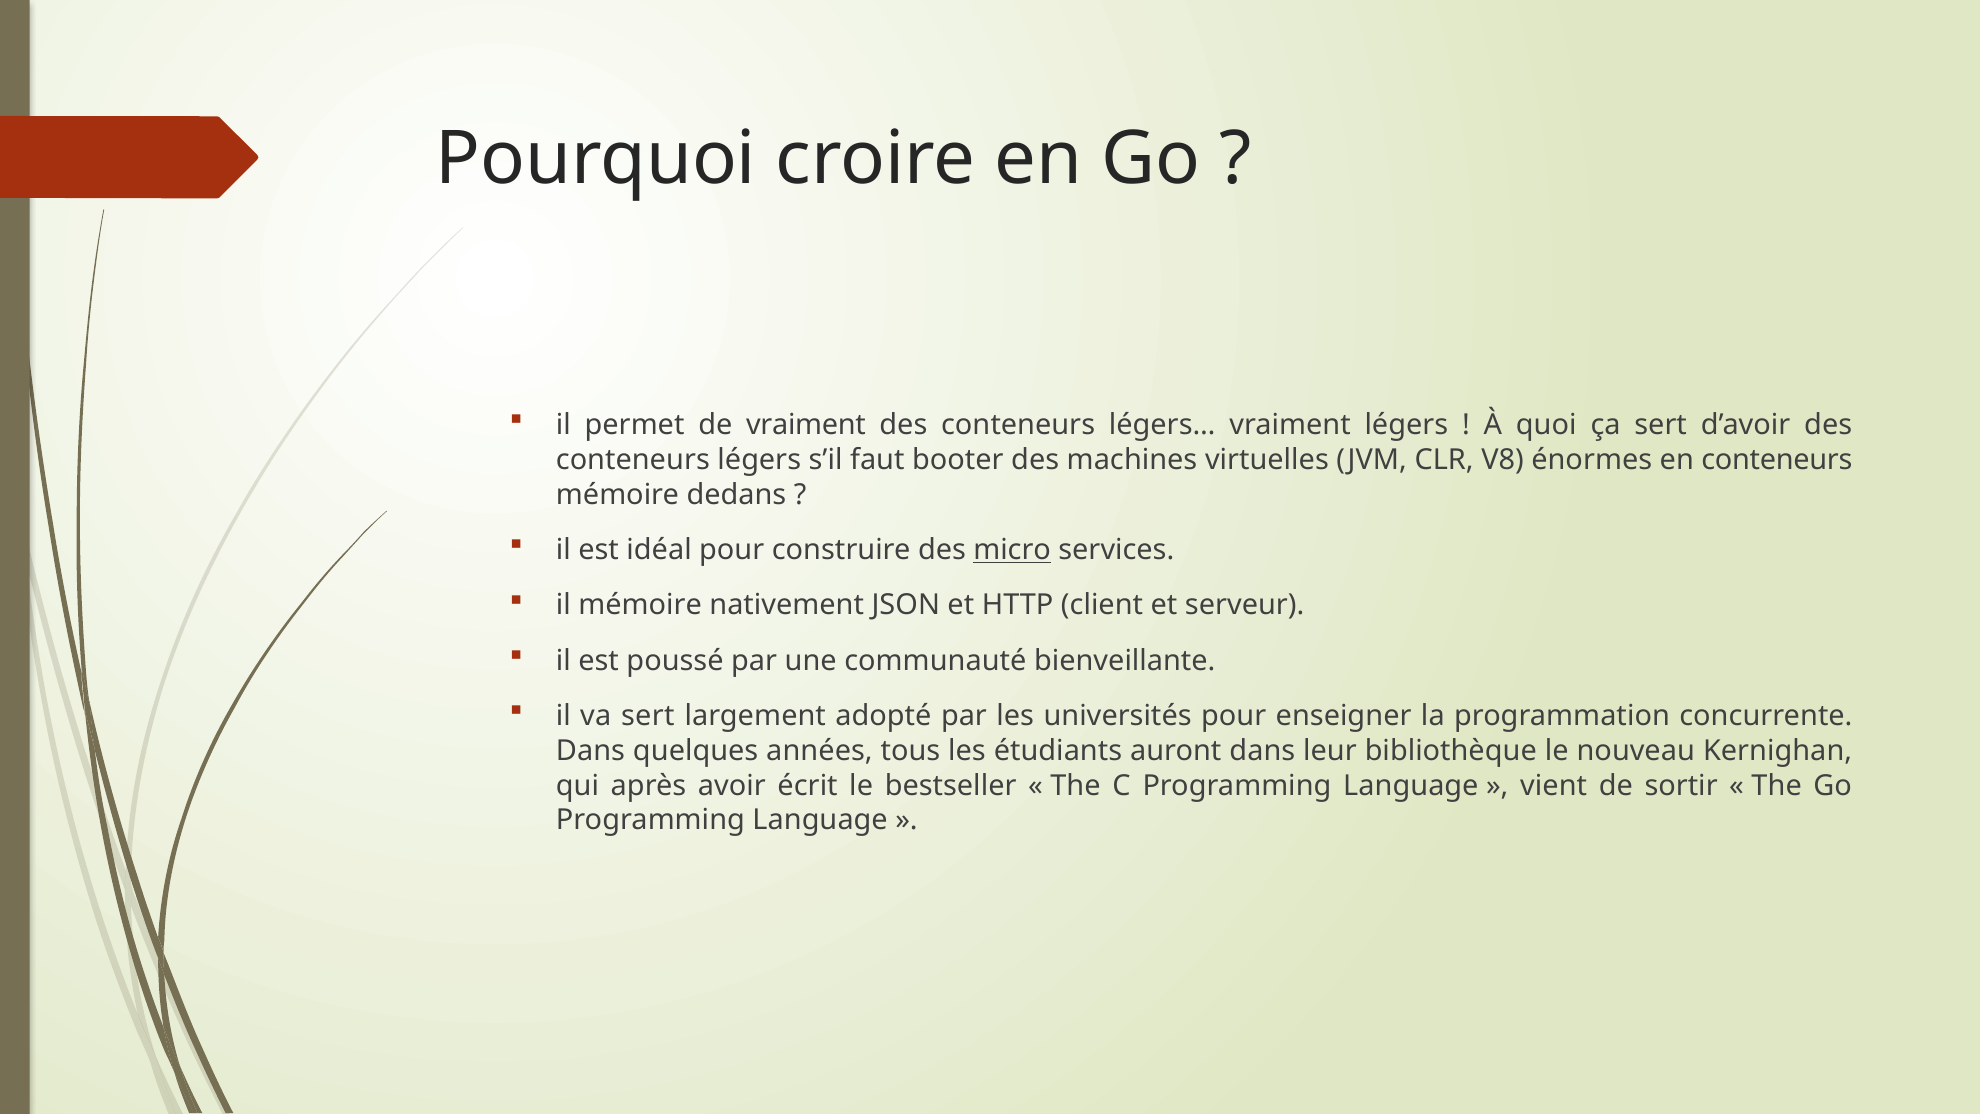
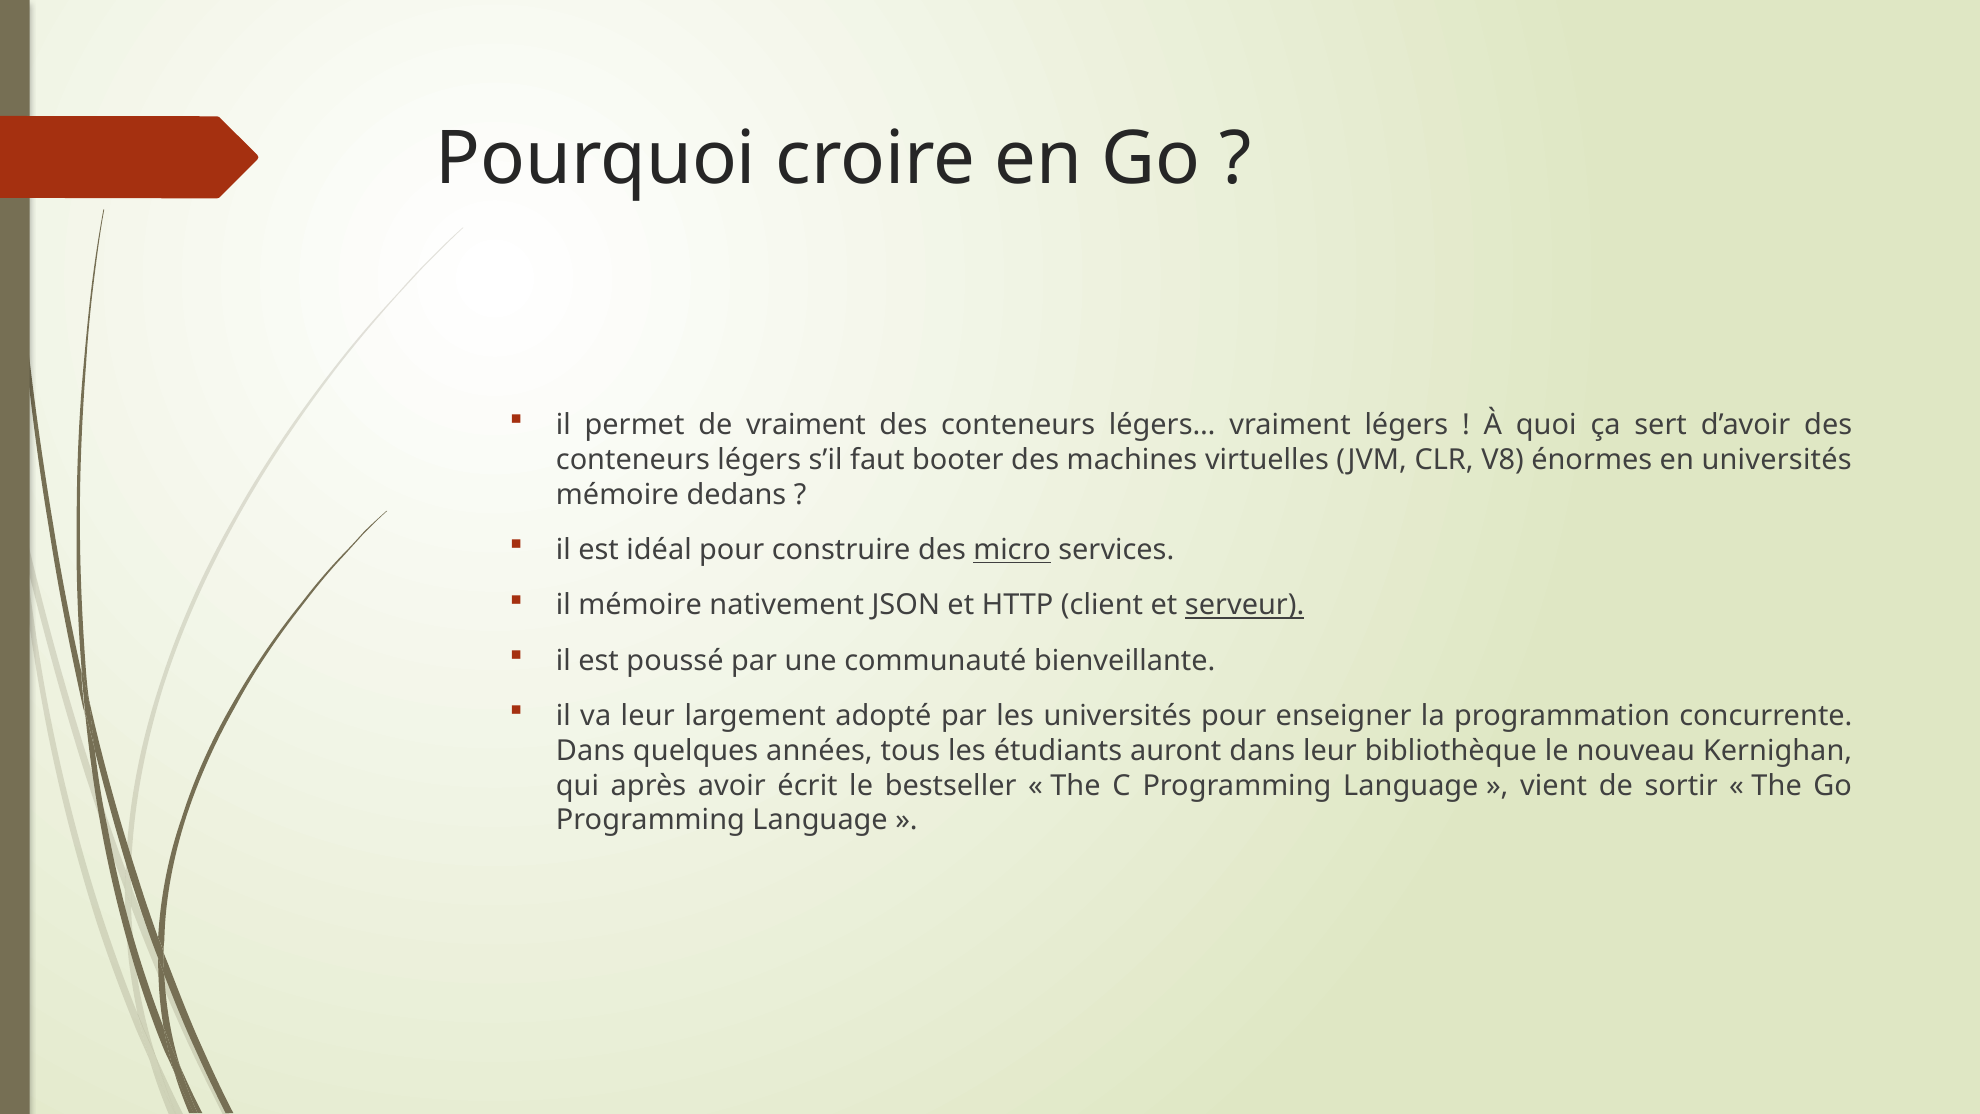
en conteneurs: conteneurs -> universités (1777, 460)
serveur underline: none -> present (1245, 605)
va sert: sert -> leur (648, 716)
